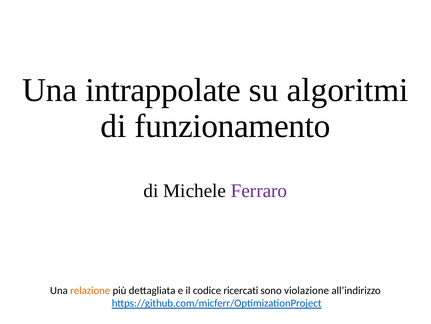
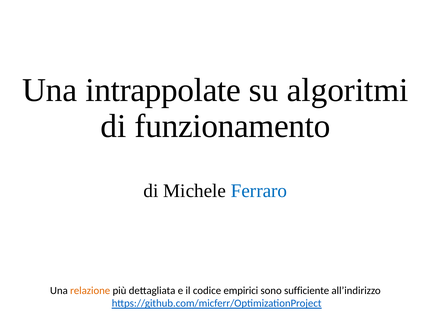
Ferraro colour: purple -> blue (259, 190)
ricercati: ricercati -> empirici (241, 290)
violazione: violazione -> sufficiente (307, 290)
